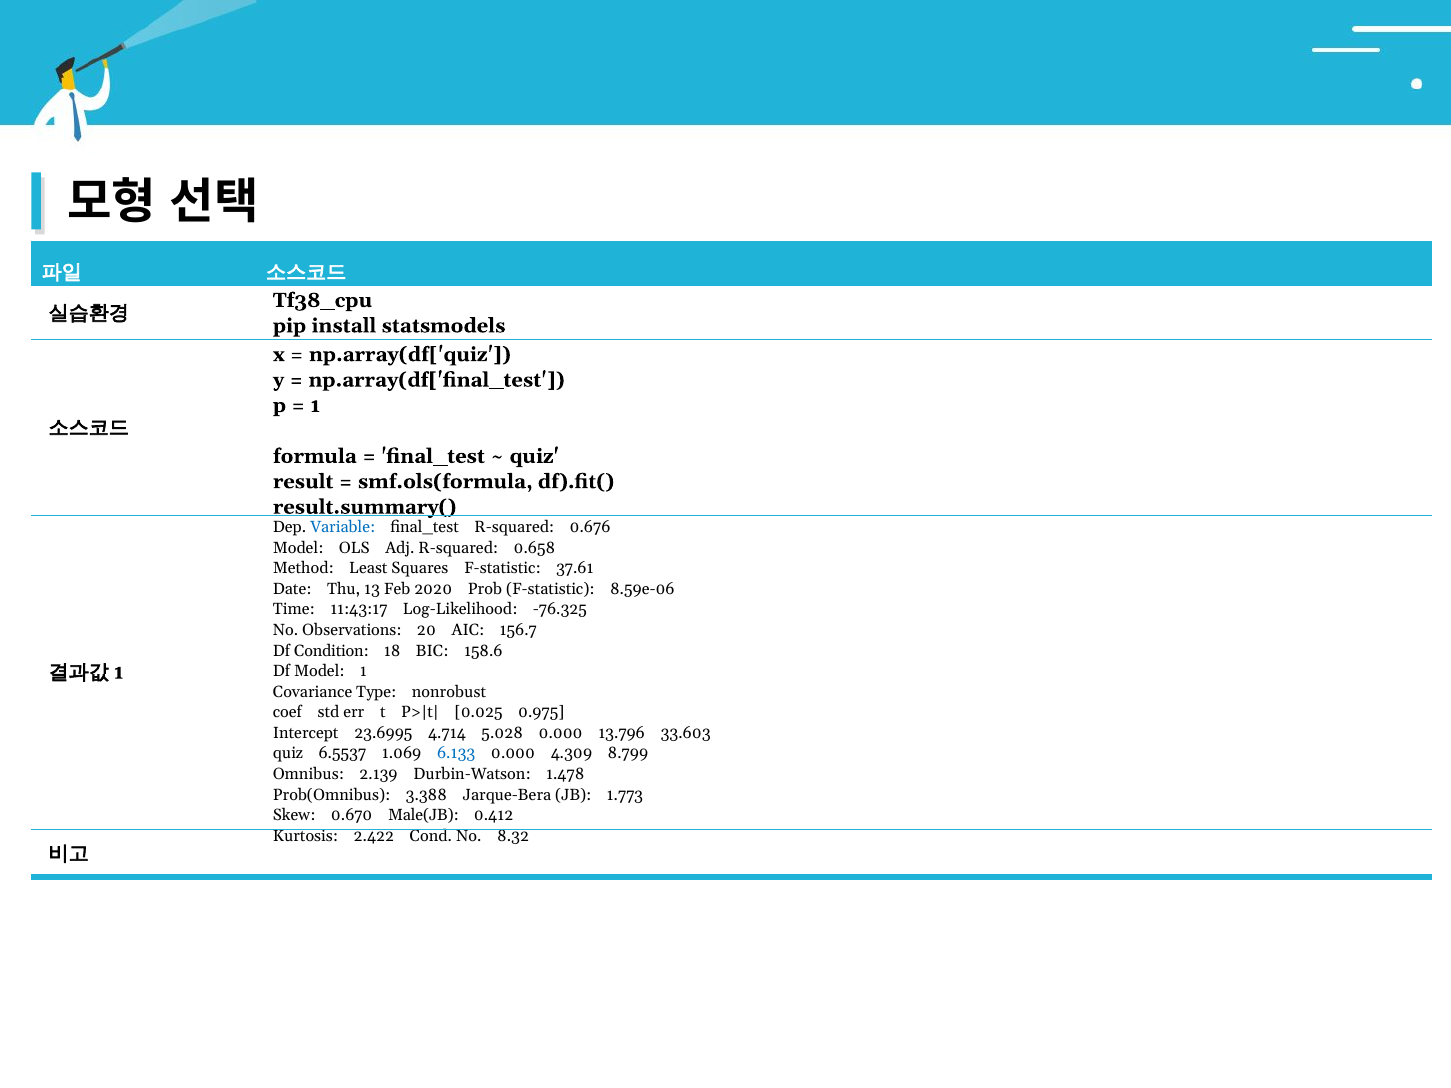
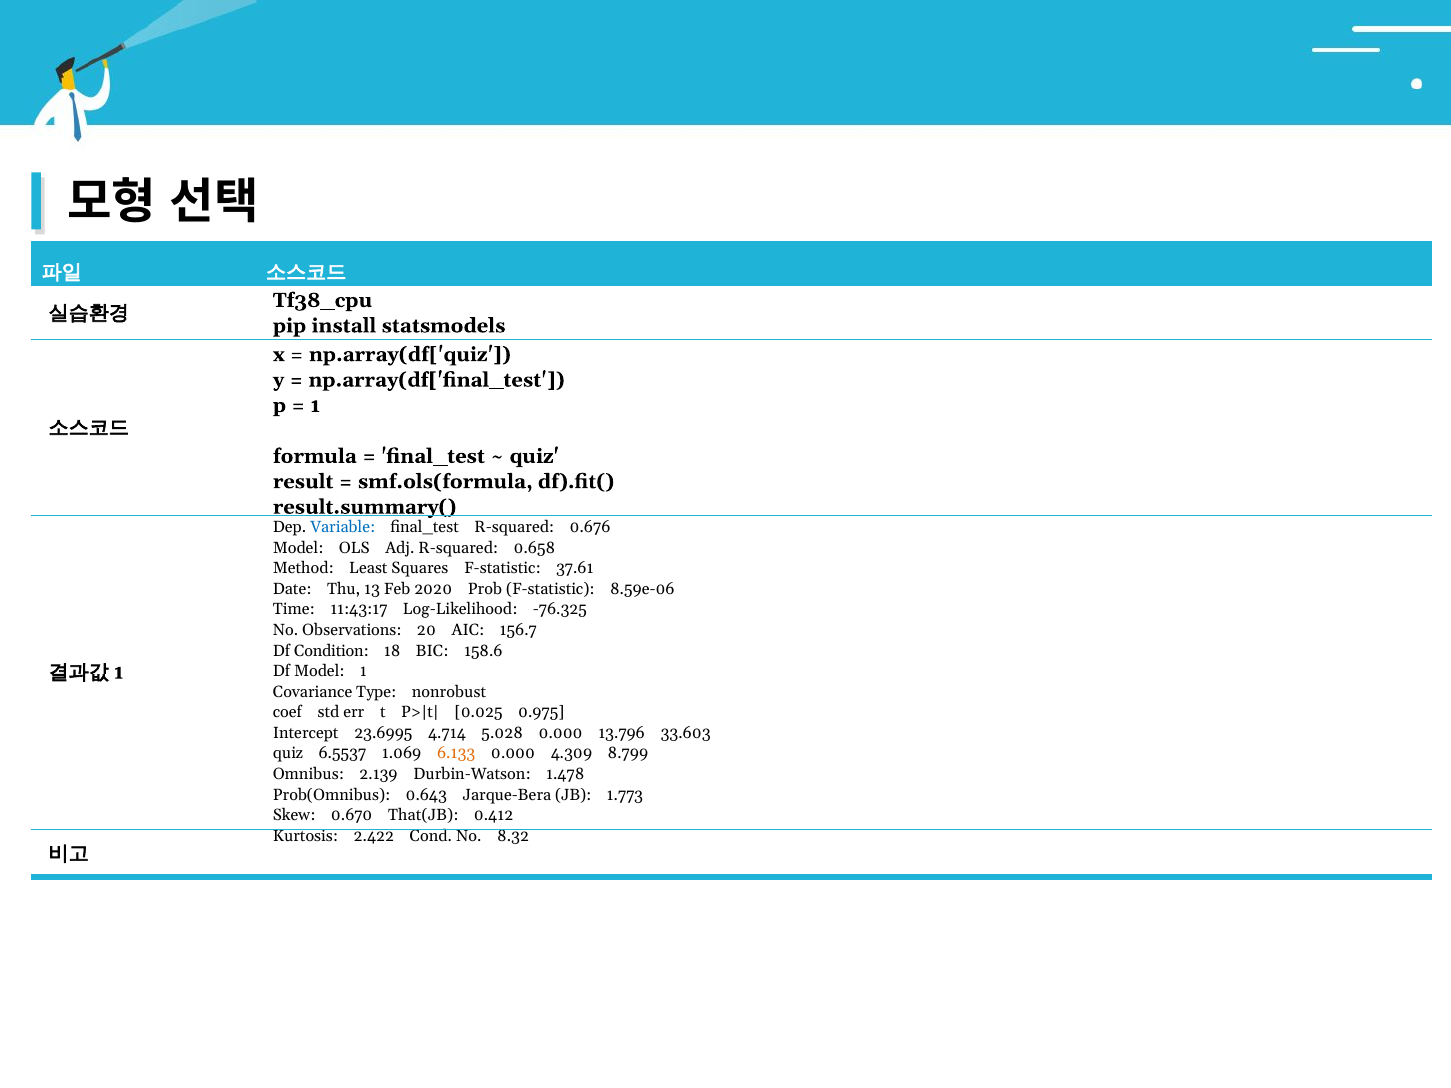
6.133 colour: blue -> orange (456, 754)
3.388: 3.388 -> 0.643 (426, 795)
Male(JB: Male(JB -> That(JB (423, 815)
